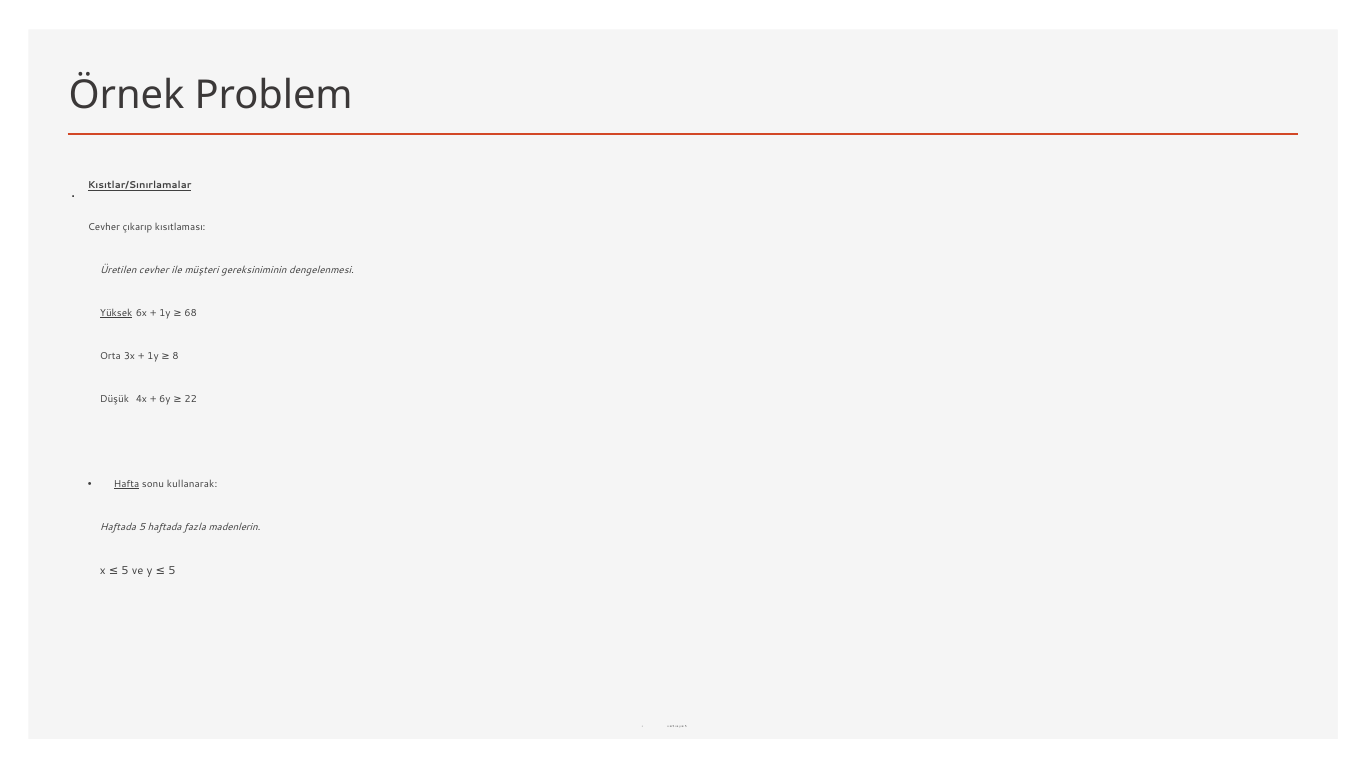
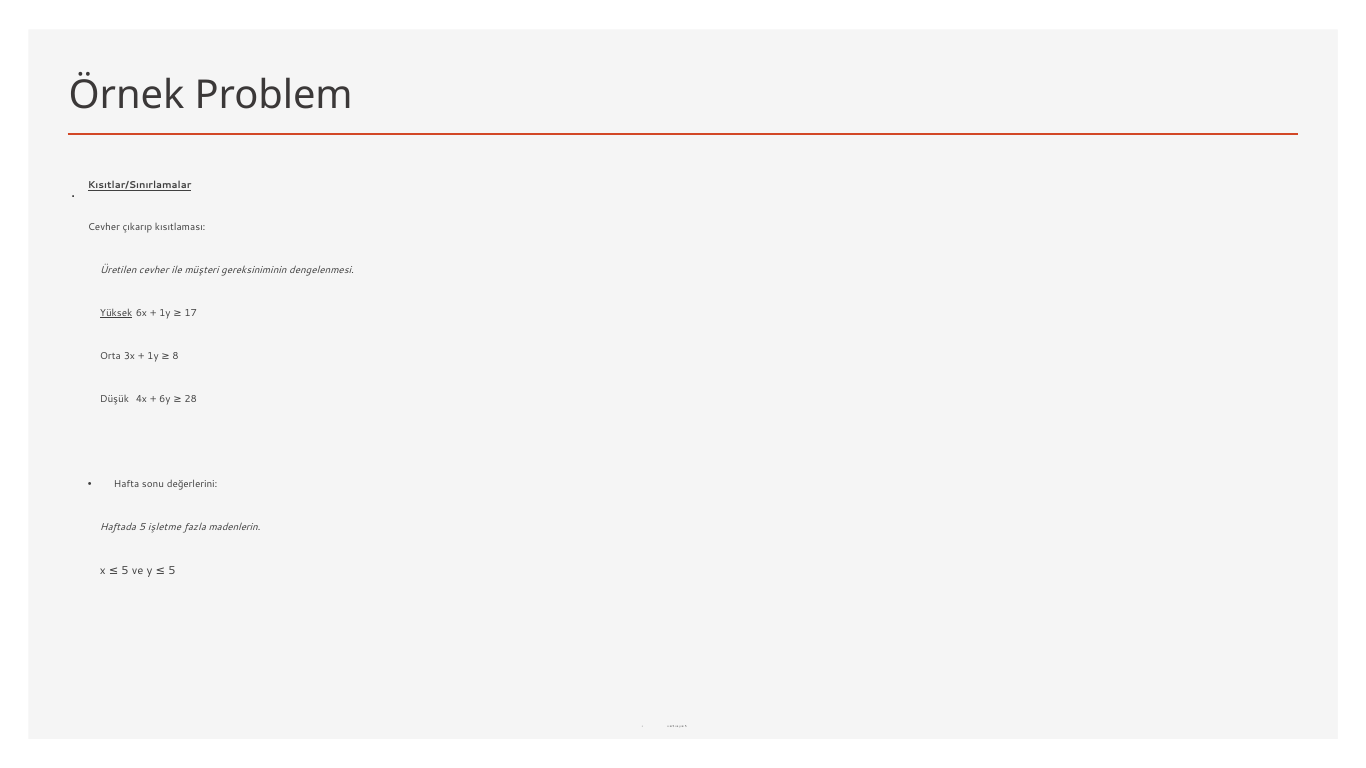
68: 68 -> 17 (191, 313)
22: 22 -> 28 (191, 399)
Hafta underline: present -> none (126, 485)
kullanarak: kullanarak -> değerlerini (192, 485)
5 haftada: haftada -> işletme (165, 527)
